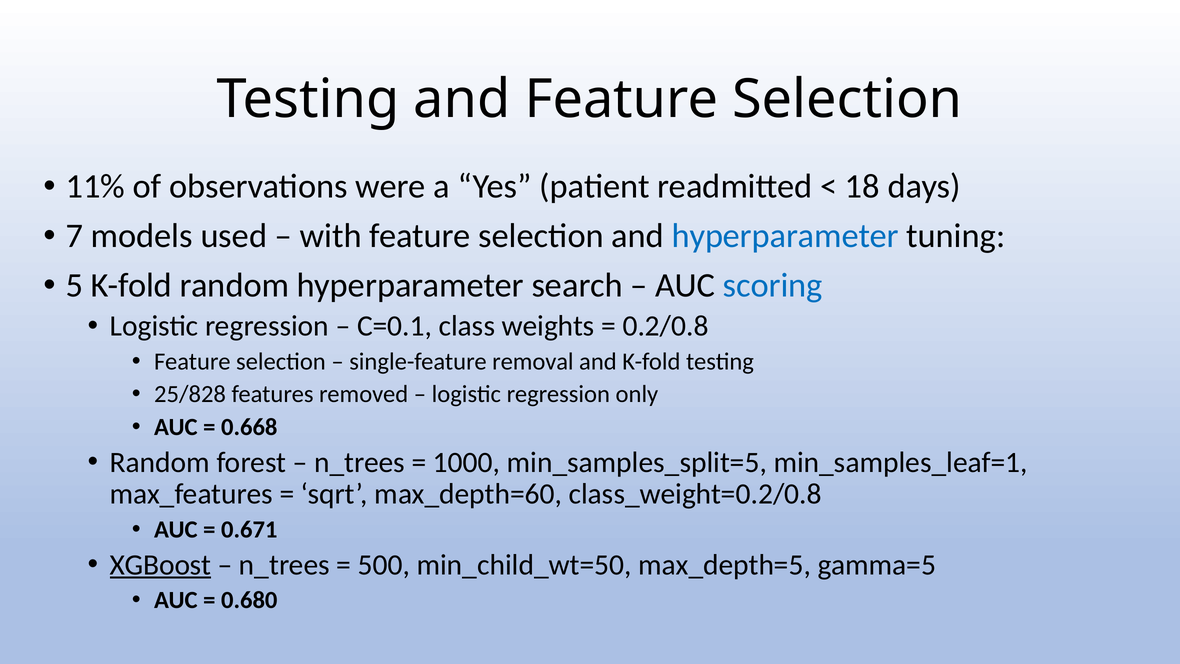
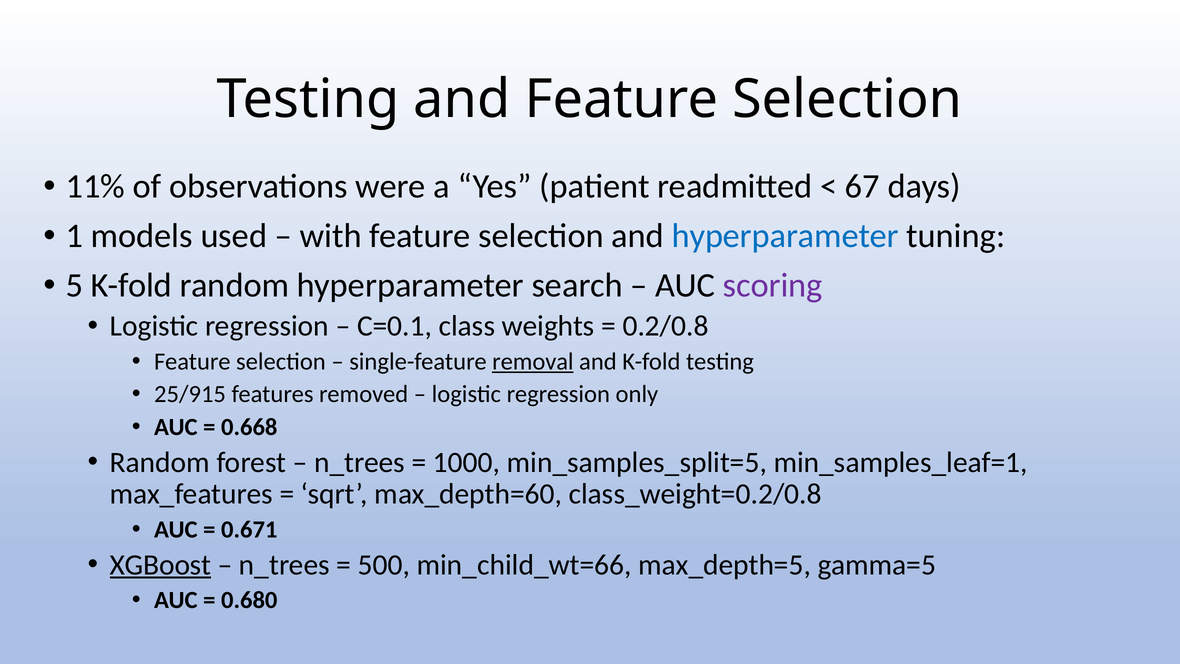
18: 18 -> 67 (862, 186)
7: 7 -> 1 (74, 236)
scoring colour: blue -> purple (773, 285)
removal underline: none -> present (533, 361)
25/828: 25/828 -> 25/915 (190, 394)
min_child_wt=50: min_child_wt=50 -> min_child_wt=66 (524, 565)
